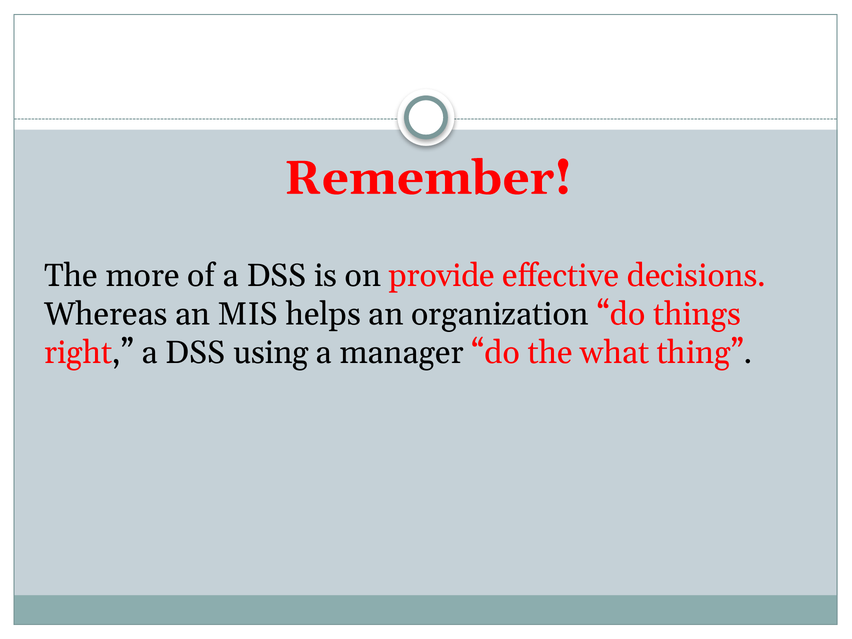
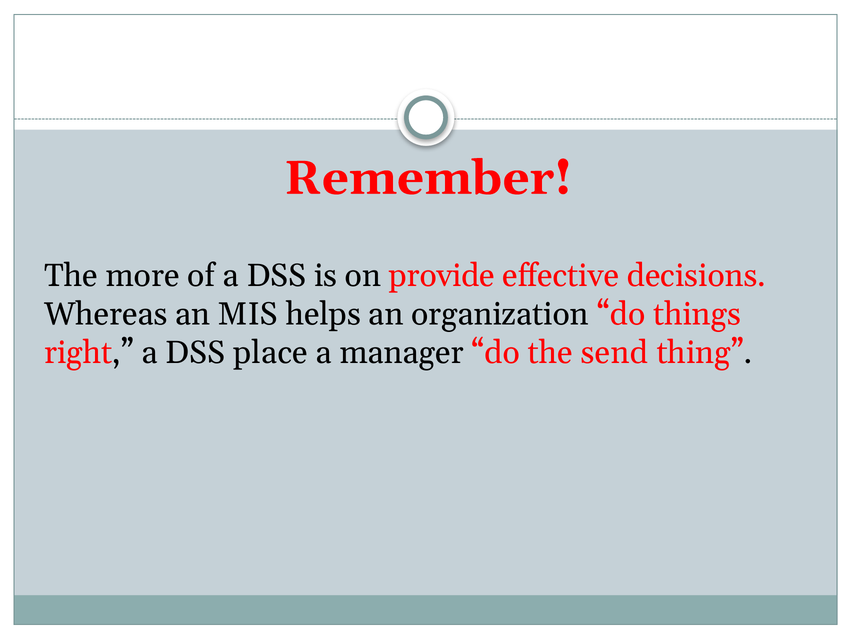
using: using -> place (270, 353)
what: what -> send (615, 353)
